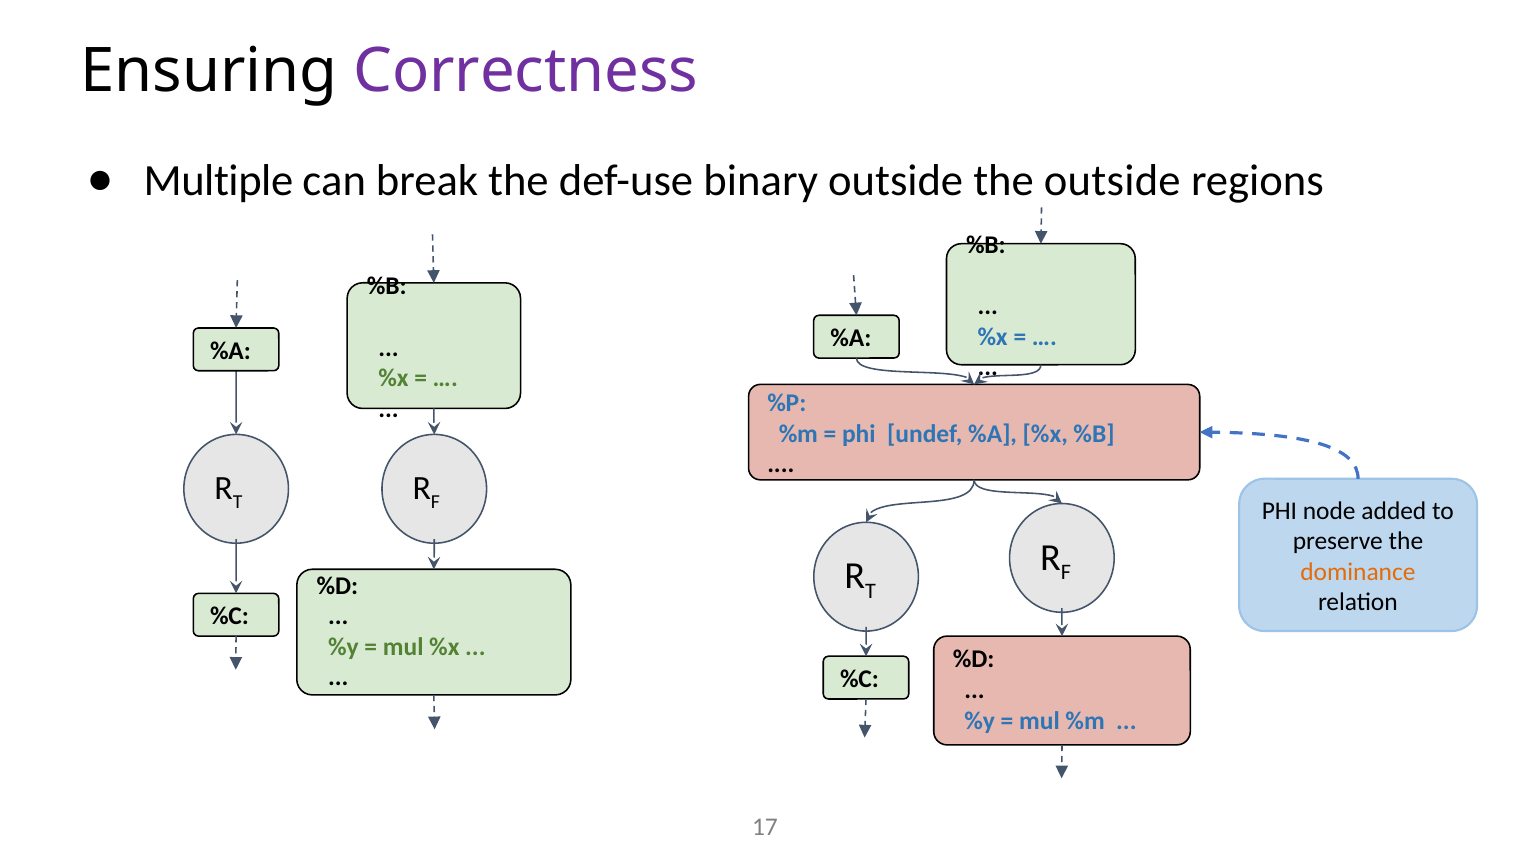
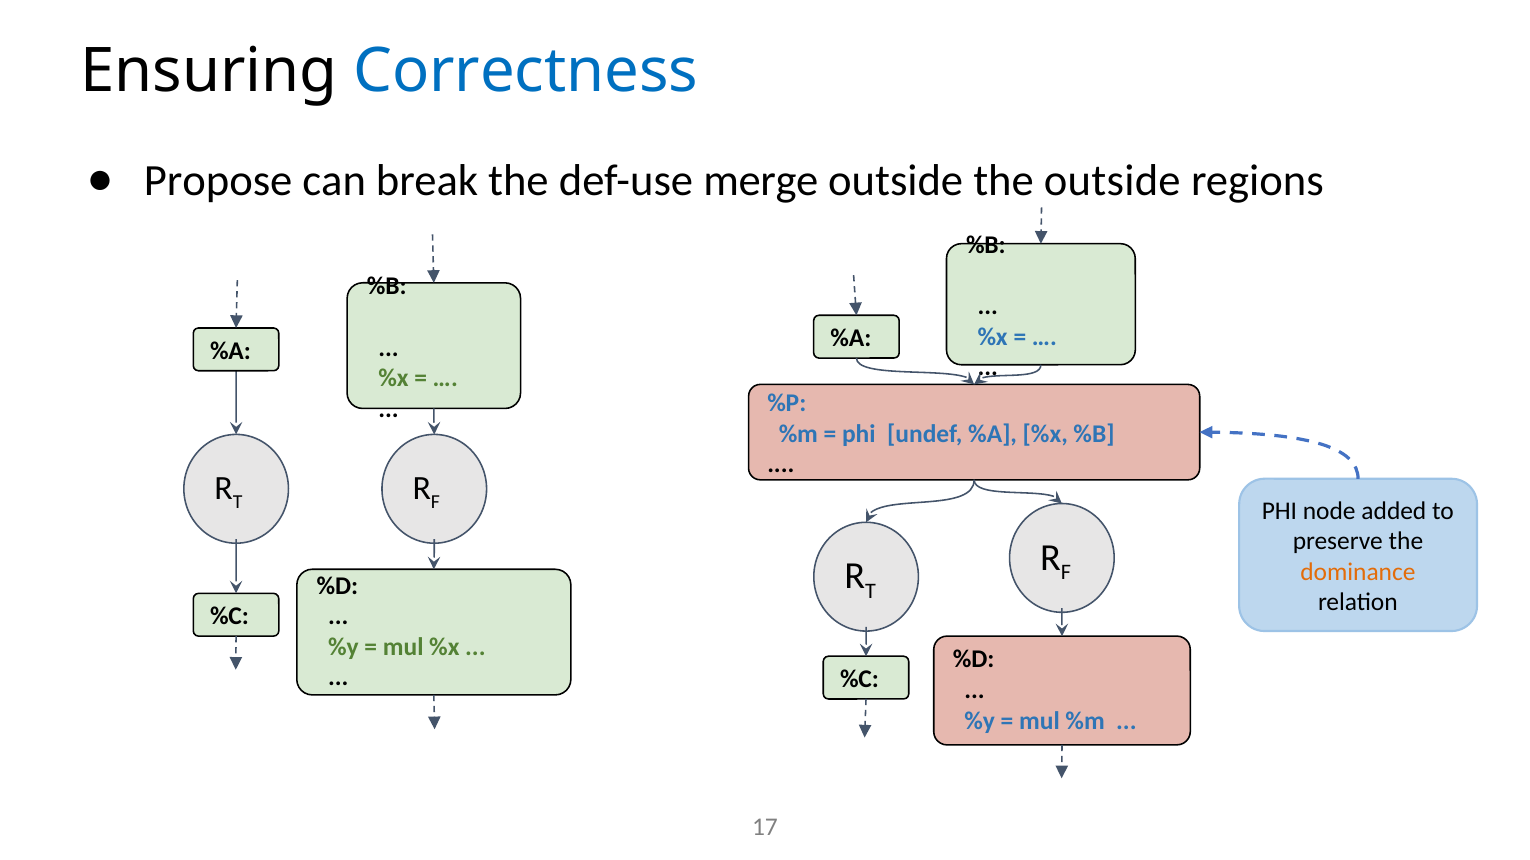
Correctness colour: purple -> blue (526, 72)
Multiple: Multiple -> Propose (218, 181)
binary: binary -> merge (761, 181)
